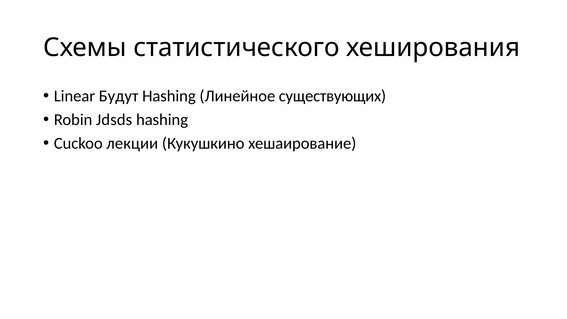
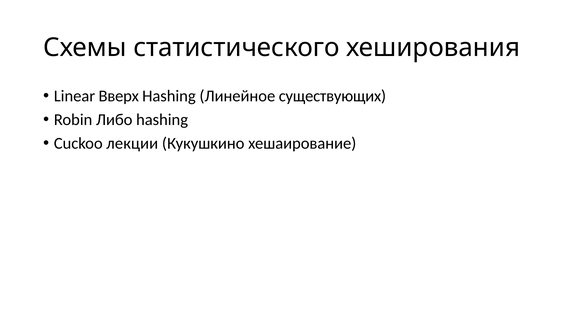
Будут: Будут -> Вверх (119, 96)
Jdsds: Jdsds -> Либо (114, 120)
